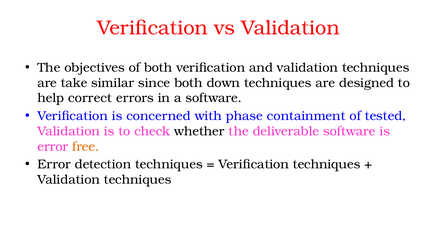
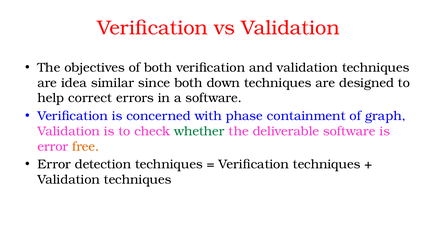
take: take -> idea (74, 83)
tested: tested -> graph (386, 116)
whether colour: black -> green (199, 131)
